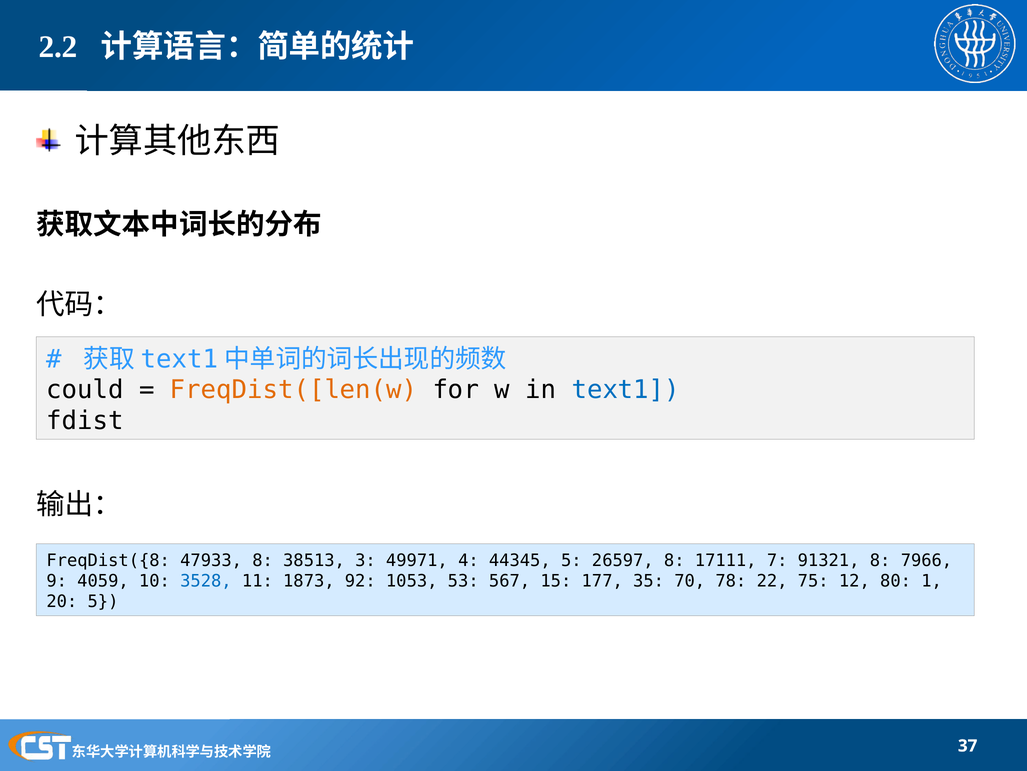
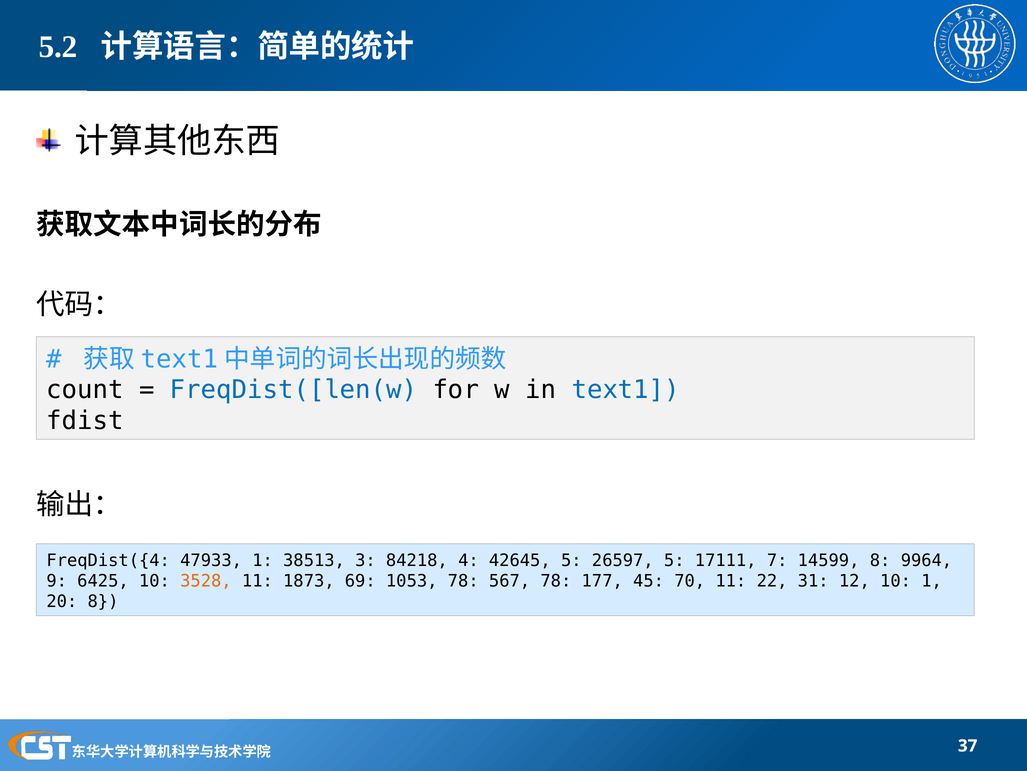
2.2: 2.2 -> 5.2 (58, 47)
could: could -> count (85, 390)
FreqDist([len(w colour: orange -> blue (294, 390)
FreqDist({8: FreqDist({8 -> FreqDist({4 (108, 560)
47933 8: 8 -> 1 (263, 560)
49971: 49971 -> 84218 (417, 560)
44345: 44345 -> 42645 (520, 560)
26597 8: 8 -> 5 (674, 560)
91321: 91321 -> 14599 (829, 560)
7966: 7966 -> 9964 (926, 560)
4059: 4059 -> 6425 (103, 580)
3528 colour: blue -> orange (206, 580)
92: 92 -> 69 (360, 580)
1053 53: 53 -> 78 (463, 580)
567 15: 15 -> 78 (556, 580)
35: 35 -> 45 (649, 580)
70 78: 78 -> 11 (731, 580)
75: 75 -> 31 (813, 580)
12 80: 80 -> 10 (896, 580)
20 5: 5 -> 8 (103, 601)
